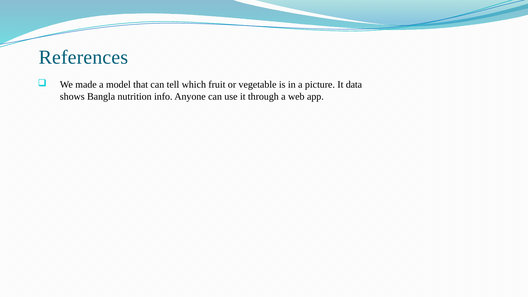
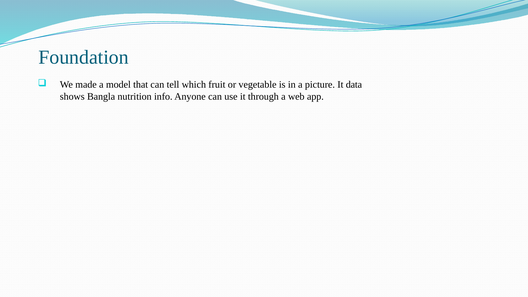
References: References -> Foundation (84, 57)
